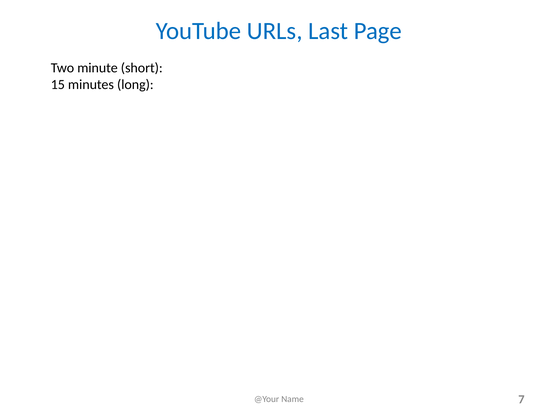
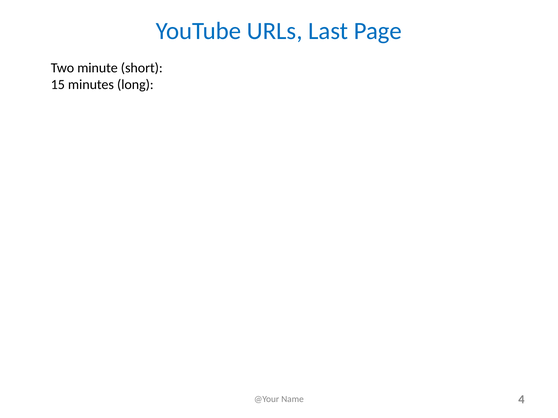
7: 7 -> 4 (521, 400)
